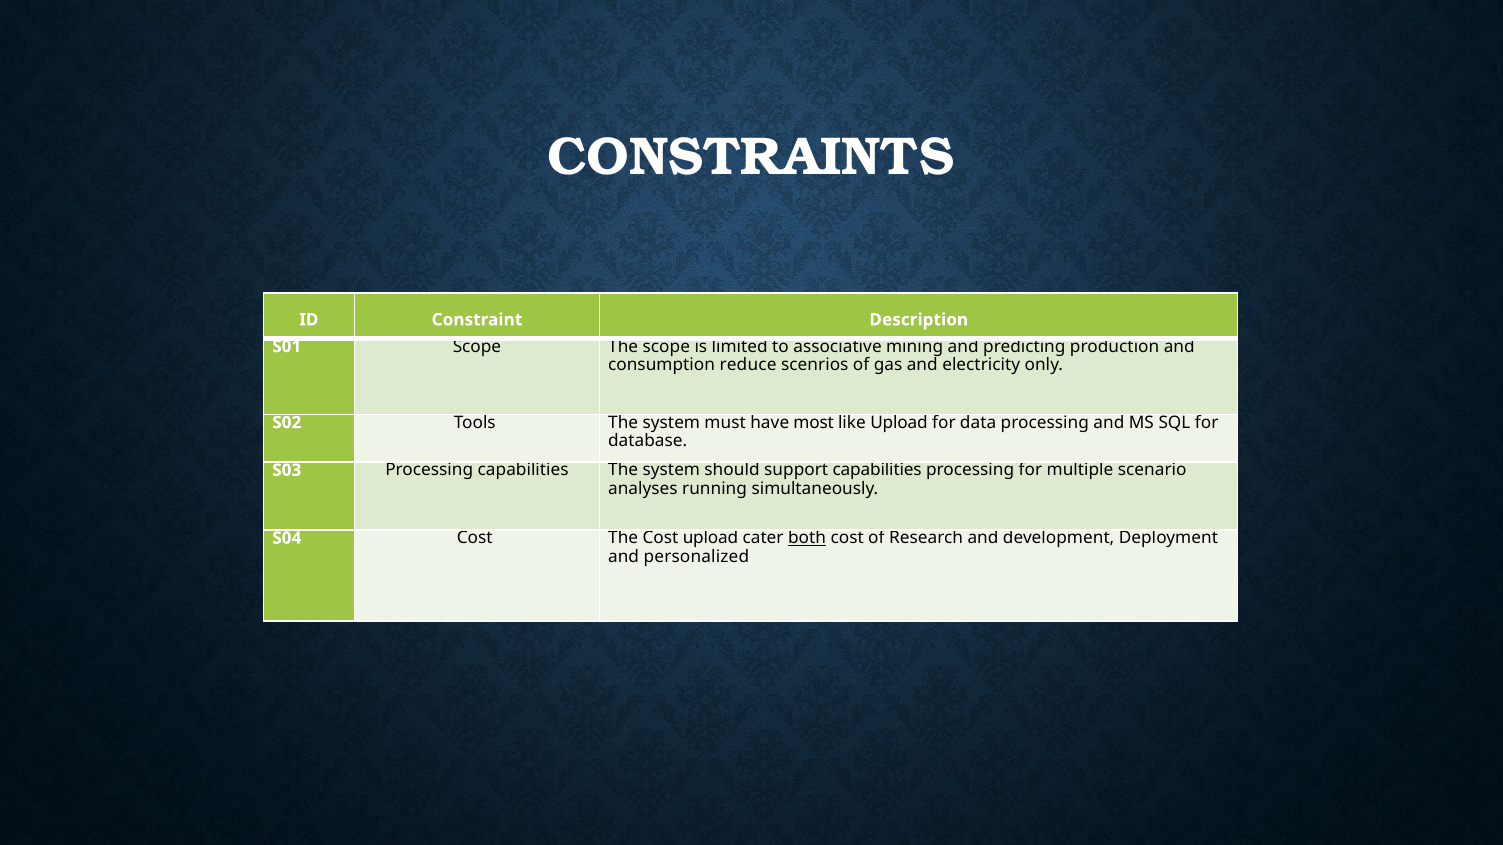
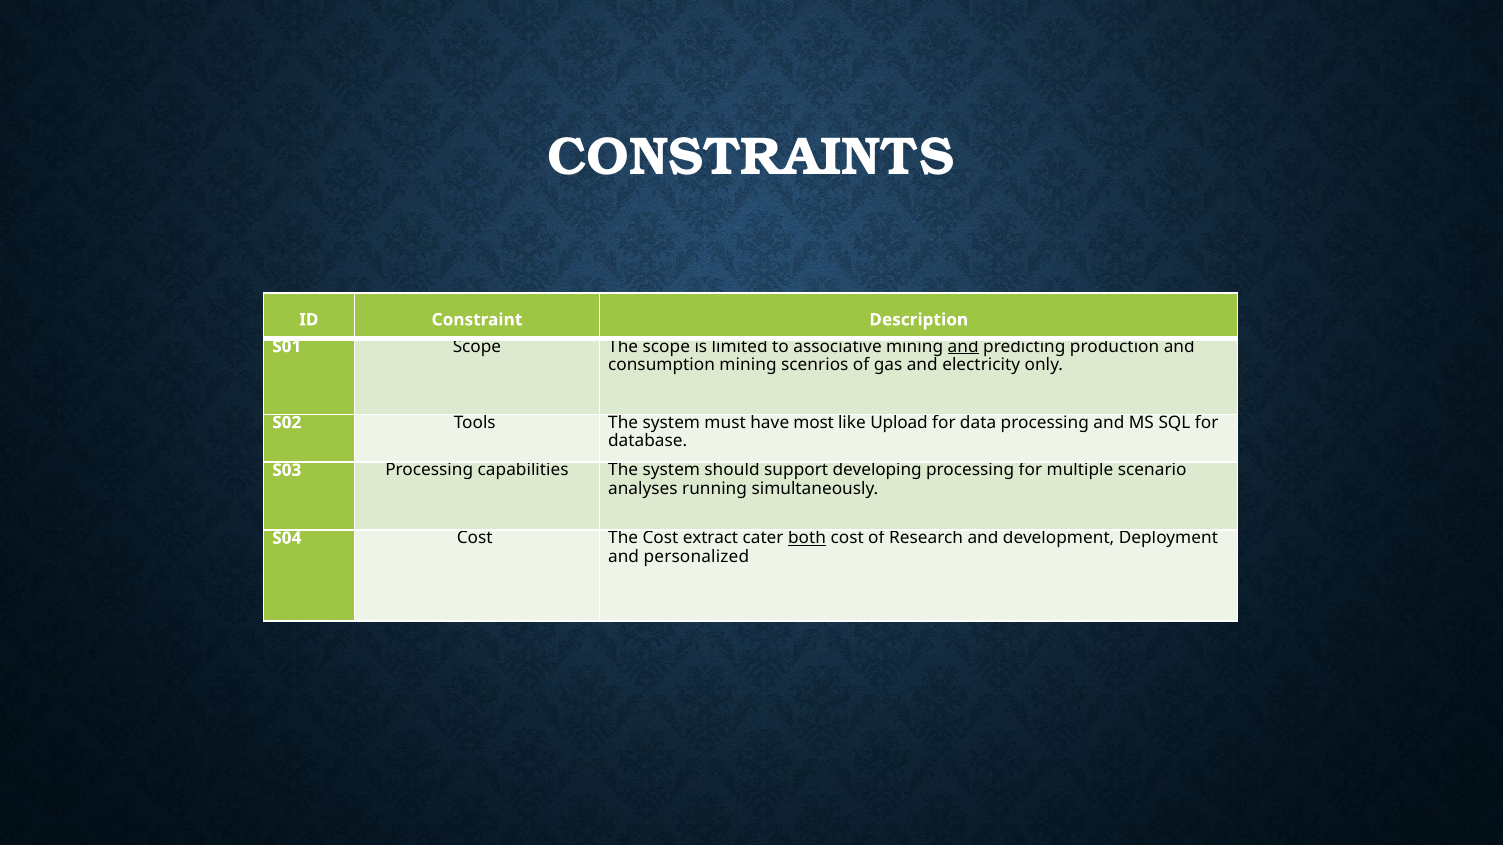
and underline: none -> present (963, 347)
consumption reduce: reduce -> mining (748, 365)
support capabilities: capabilities -> developing (877, 470)
Cost upload: upload -> extract (710, 538)
